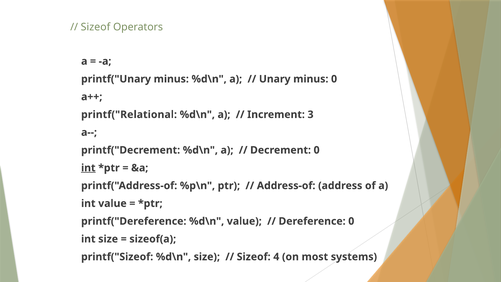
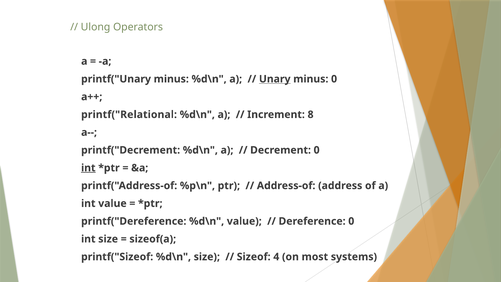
Sizeof: Sizeof -> Ulong (96, 27)
Unary underline: none -> present (275, 79)
3: 3 -> 8 (311, 114)
